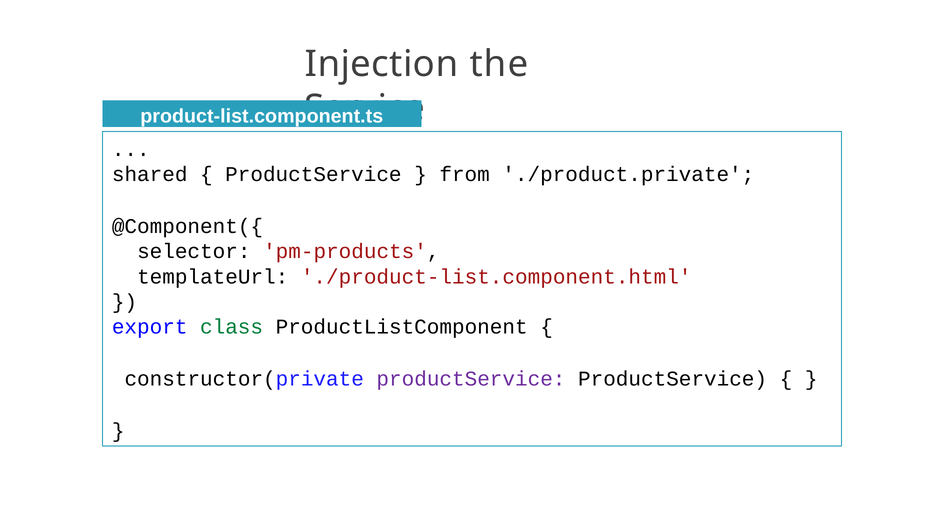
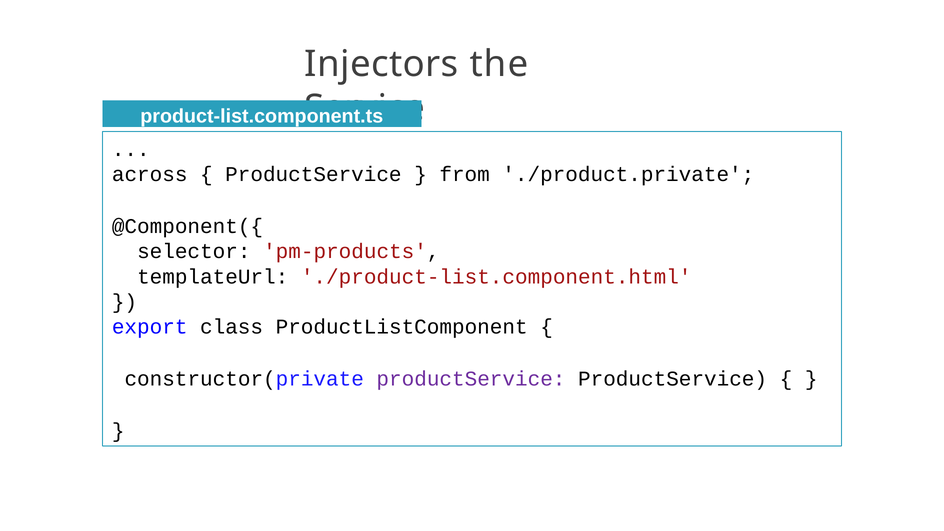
Injection: Injection -> Injectors (381, 64)
shared: shared -> across (150, 174)
class colour: green -> black (232, 327)
